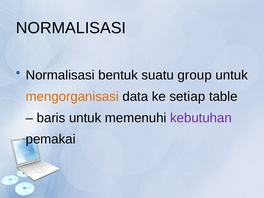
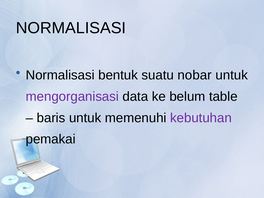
group: group -> nobar (195, 75)
mengorganisasi colour: orange -> purple (72, 96)
setiap: setiap -> belum (187, 96)
